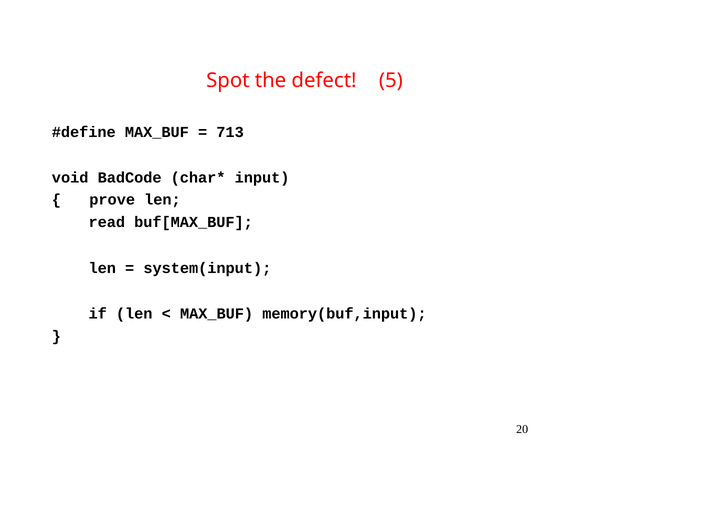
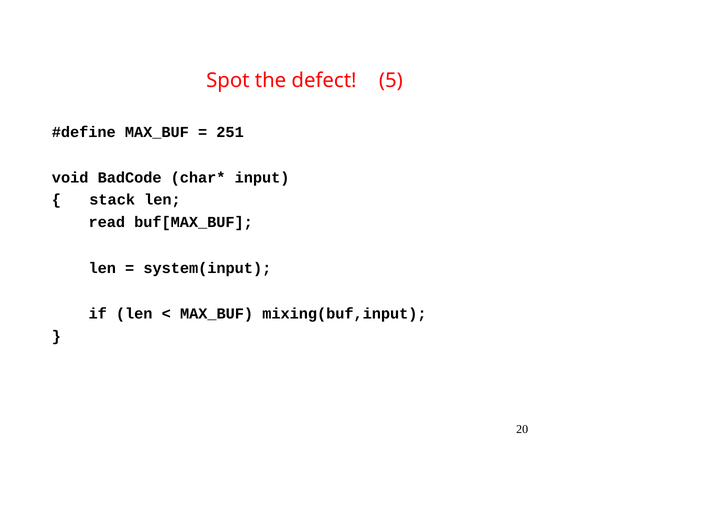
713: 713 -> 251 (230, 132)
prove: prove -> stack (112, 200)
memory(buf,input: memory(buf,input -> mixing(buf,input (344, 314)
